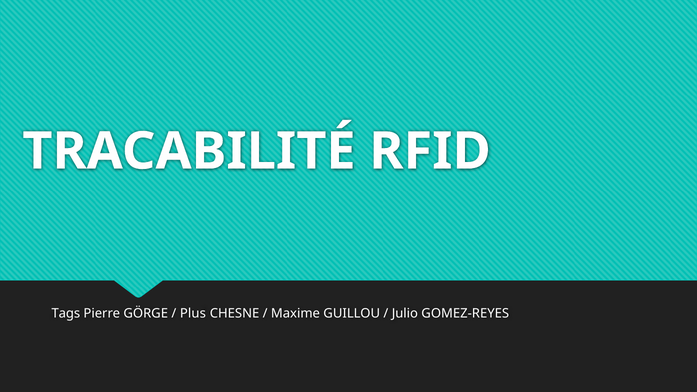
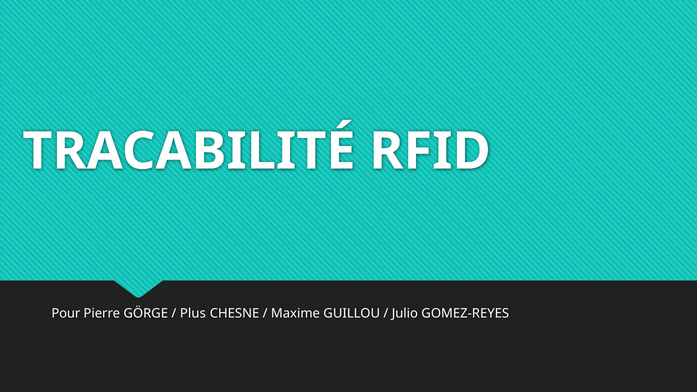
Tags: Tags -> Pour (66, 313)
